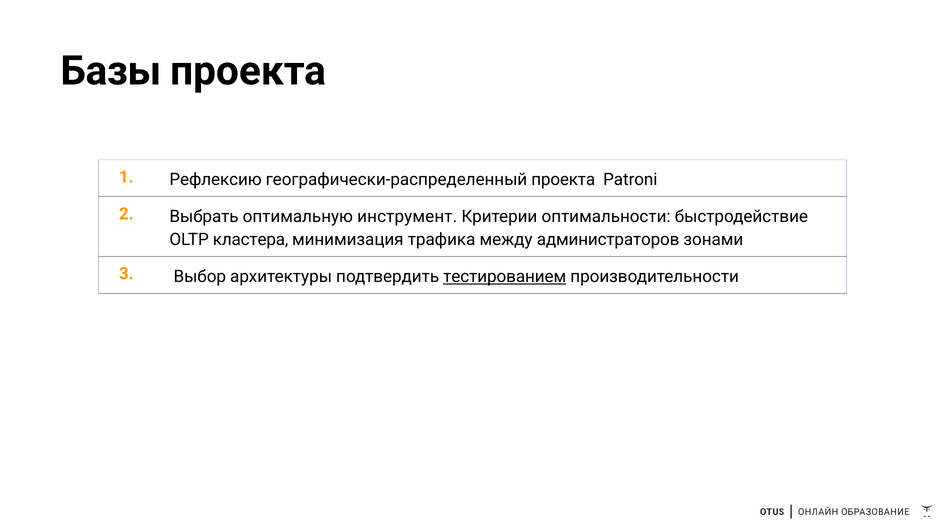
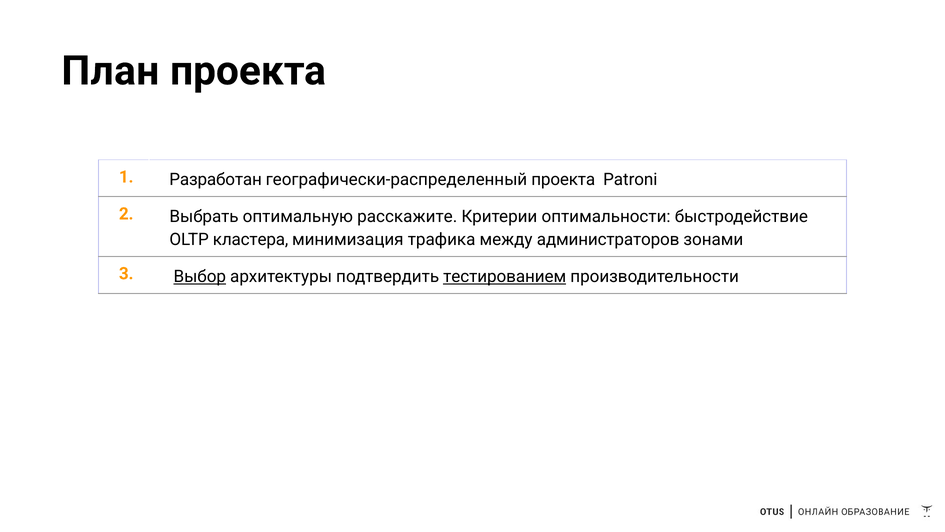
Базы: Базы -> План (110, 71)
Рефлексию: Рефлексию -> Разработан (216, 180)
инструмент: инструмент -> расскажите (407, 217)
Выбор underline: none -> present (200, 276)
